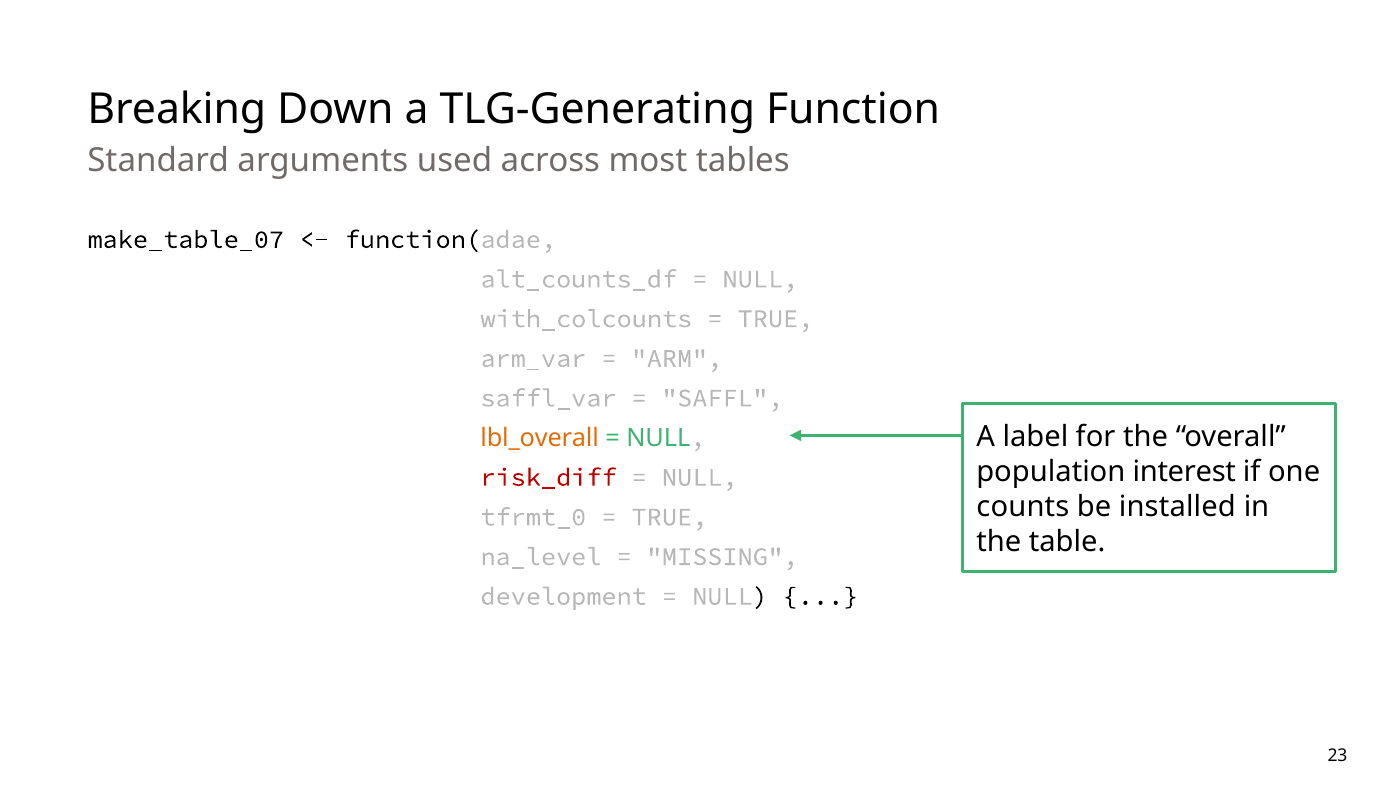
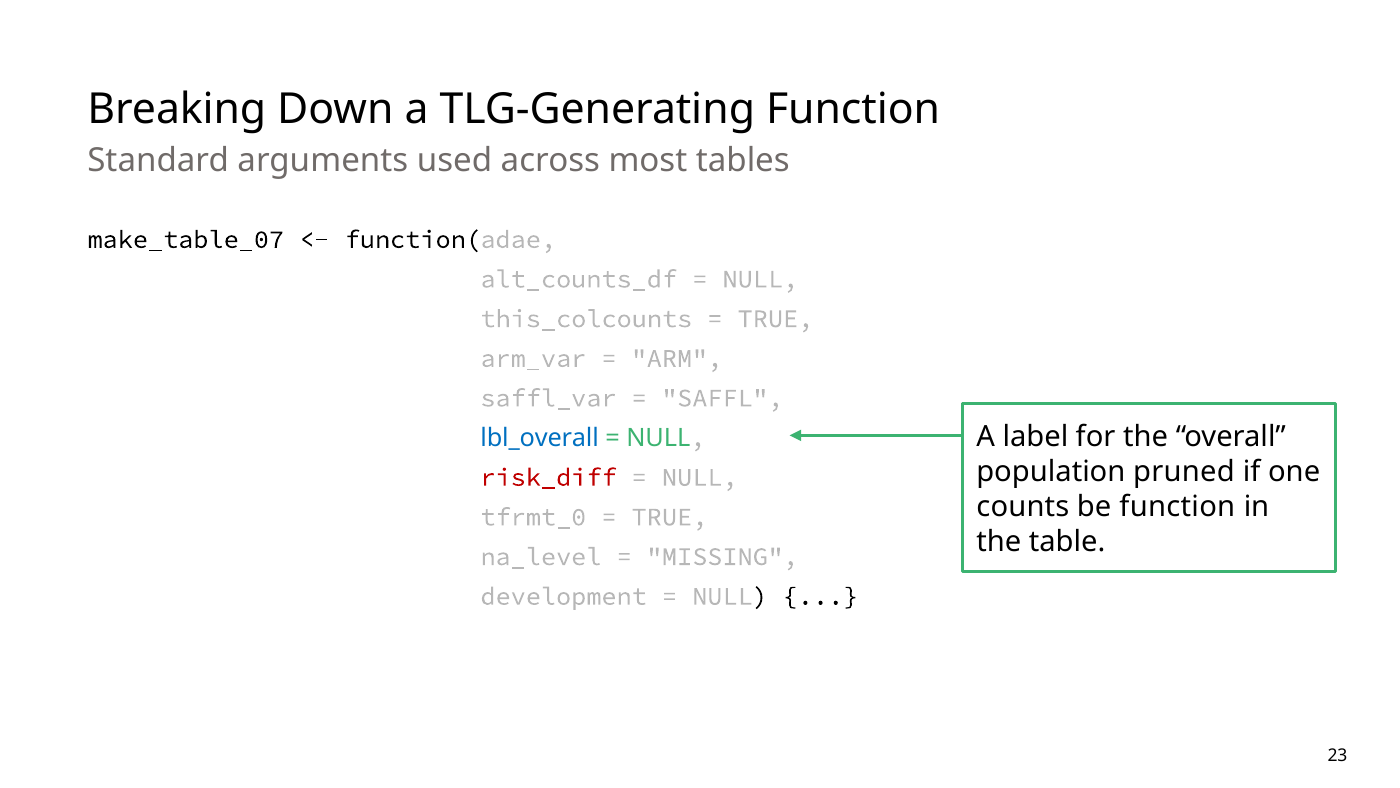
with_colcounts: with_colcounts -> this_colcounts (586, 319)
lbl_overall colour: orange -> blue (540, 437)
interest: interest -> pruned (1184, 472)
be installed: installed -> function (1177, 507)
